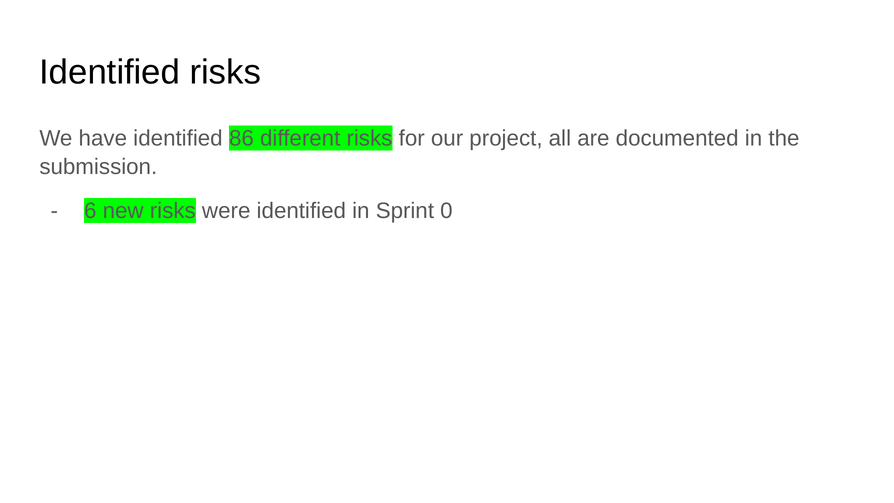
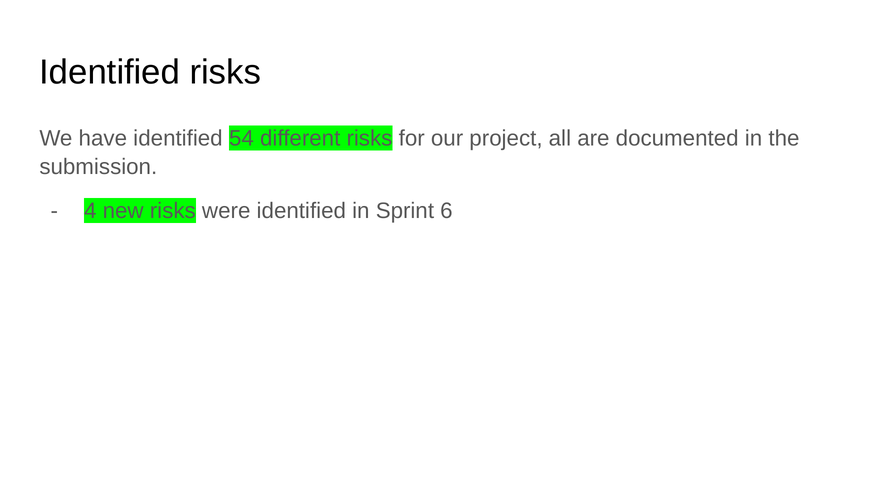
86: 86 -> 54 (242, 138)
6: 6 -> 4 (90, 211)
0: 0 -> 6 (446, 211)
